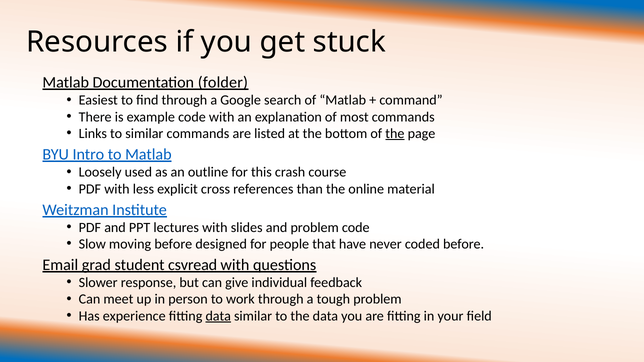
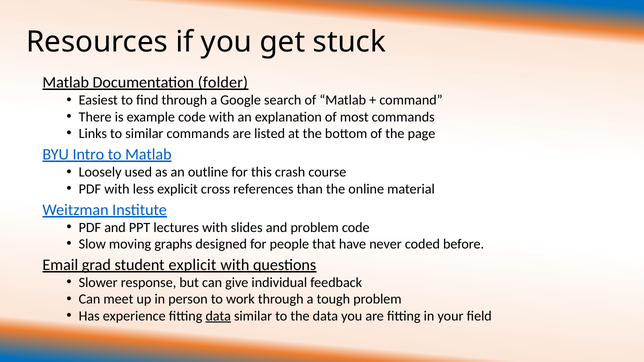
the underline: present -> none (395, 134)
moving before: before -> graphs (173, 244)
student csvread: csvread -> explicit (192, 265)
